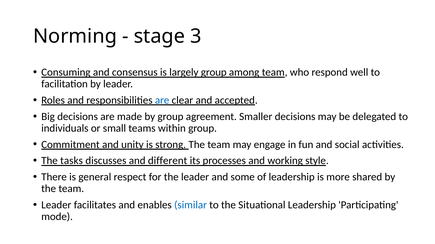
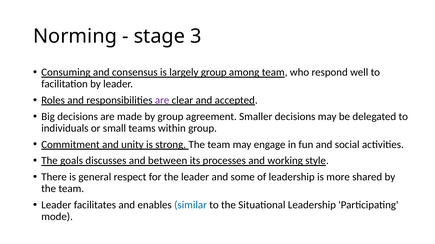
are colour: blue -> purple (162, 101)
tasks: tasks -> goals (72, 161)
different: different -> between (168, 161)
